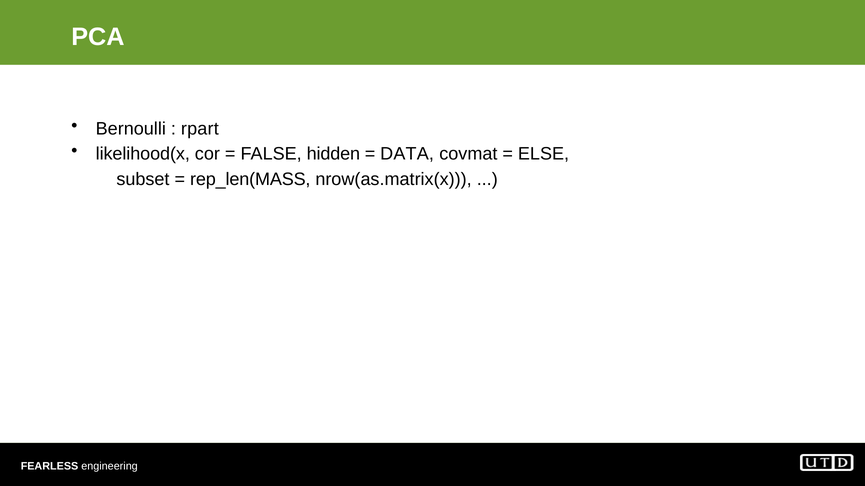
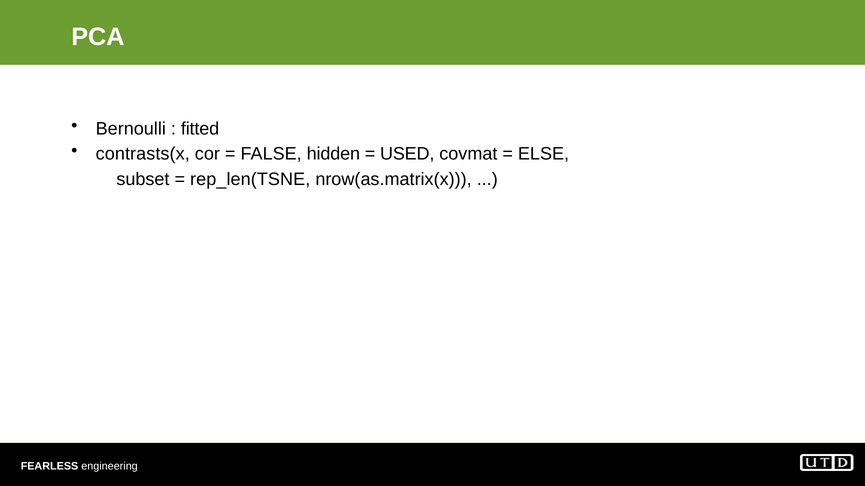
rpart: rpart -> fitted (200, 129)
likelihood(x: likelihood(x -> contrasts(x (143, 154)
DATA: DATA -> USED (407, 154)
rep_len(MASS: rep_len(MASS -> rep_len(TSNE (250, 179)
